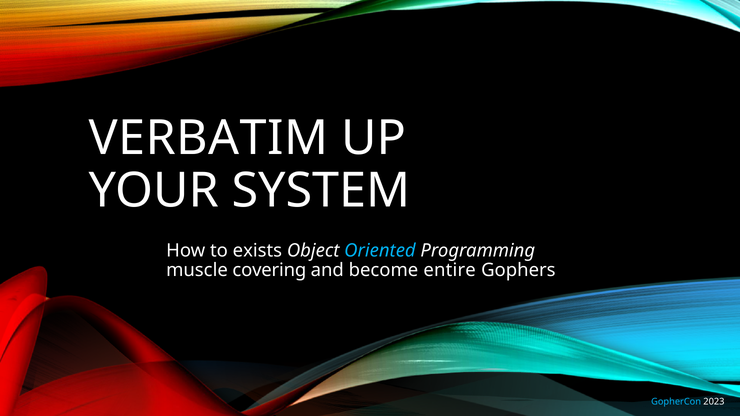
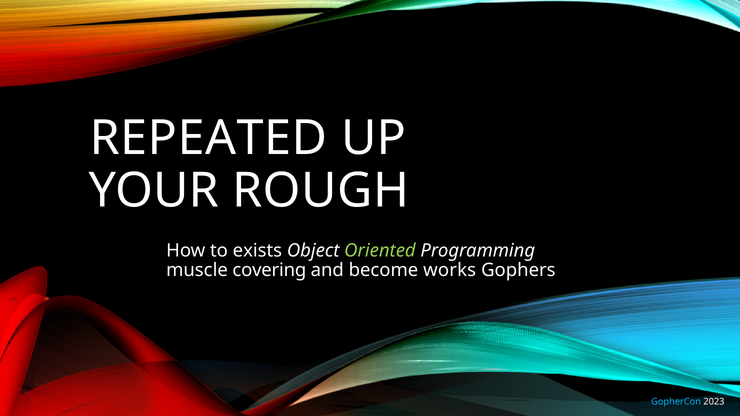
VERBATIM: VERBATIM -> REPEATED (208, 138)
SYSTEM: SYSTEM -> ROUGH (321, 191)
Oriented colour: light blue -> light green (380, 251)
entire: entire -> works (450, 271)
